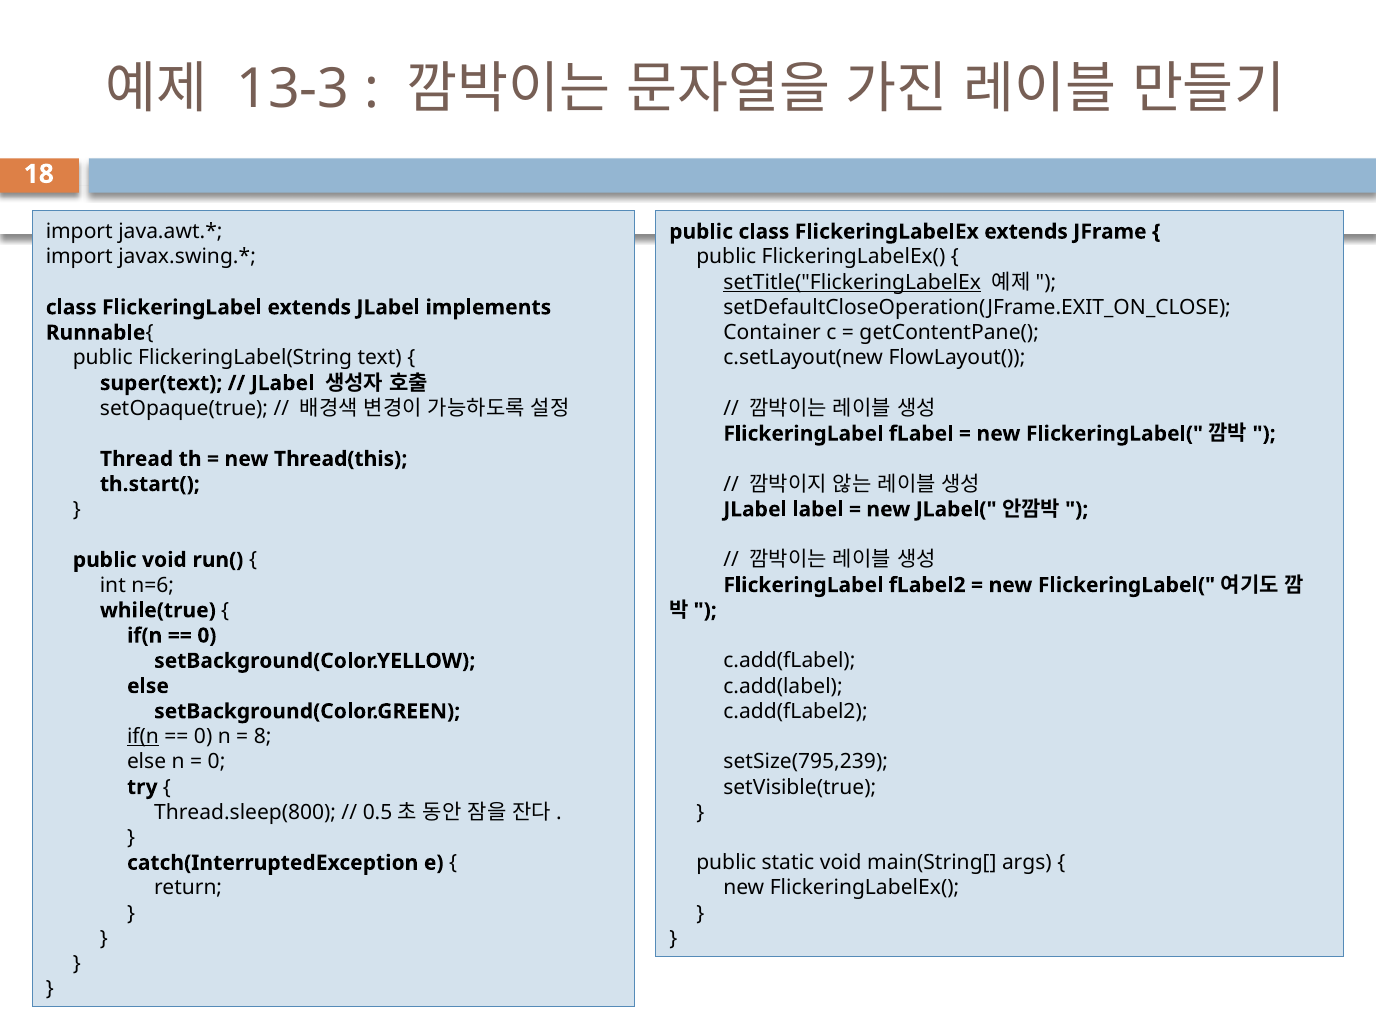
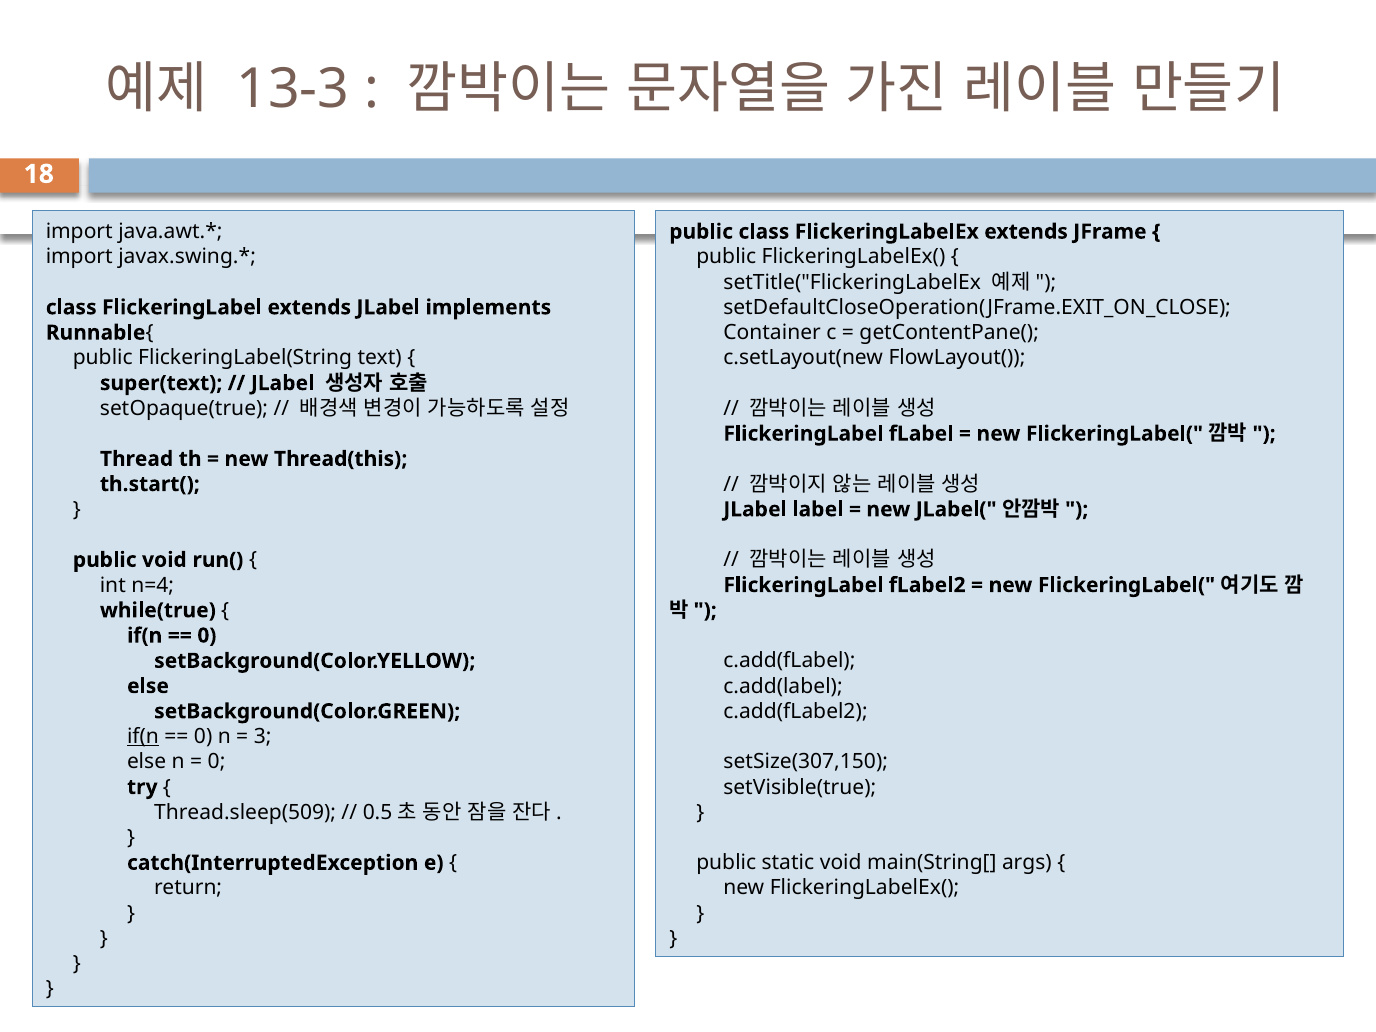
setTitle("FlickeringLabelEx underline: present -> none (852, 282)
n=6: n=6 -> n=4 (153, 585)
8: 8 -> 3 (263, 737)
setSize(795,239: setSize(795,239 -> setSize(307,150 (806, 762)
Thread.sleep(800: Thread.sleep(800 -> Thread.sleep(509 (245, 812)
